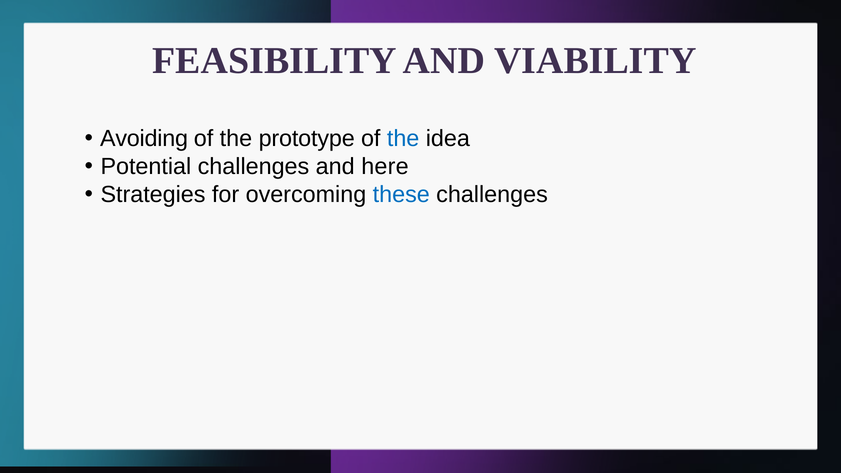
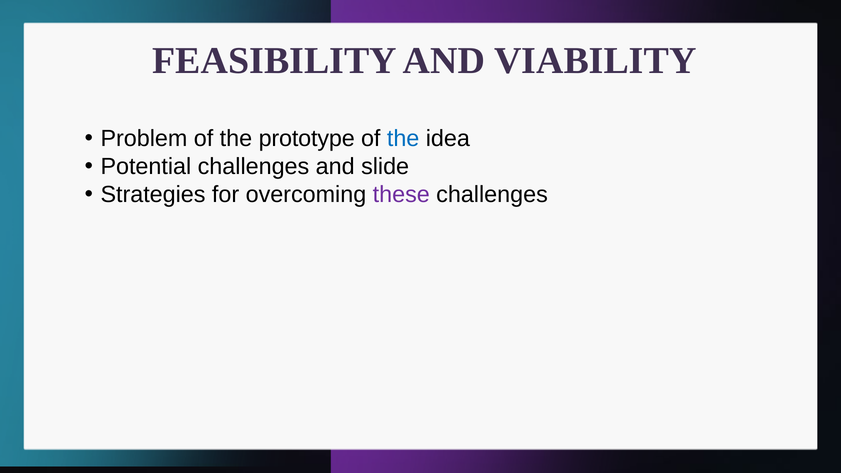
Avoiding: Avoiding -> Problem (144, 139)
here: here -> slide (385, 167)
these colour: blue -> purple (401, 195)
